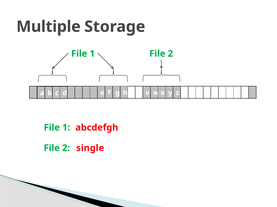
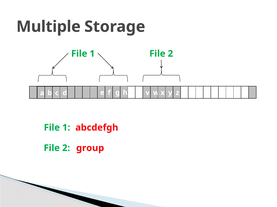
single: single -> group (90, 149)
